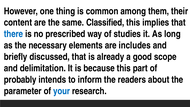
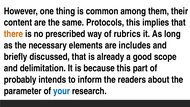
Classified: Classified -> Protocols (105, 23)
there colour: blue -> orange (13, 34)
studies: studies -> rubrics (127, 34)
